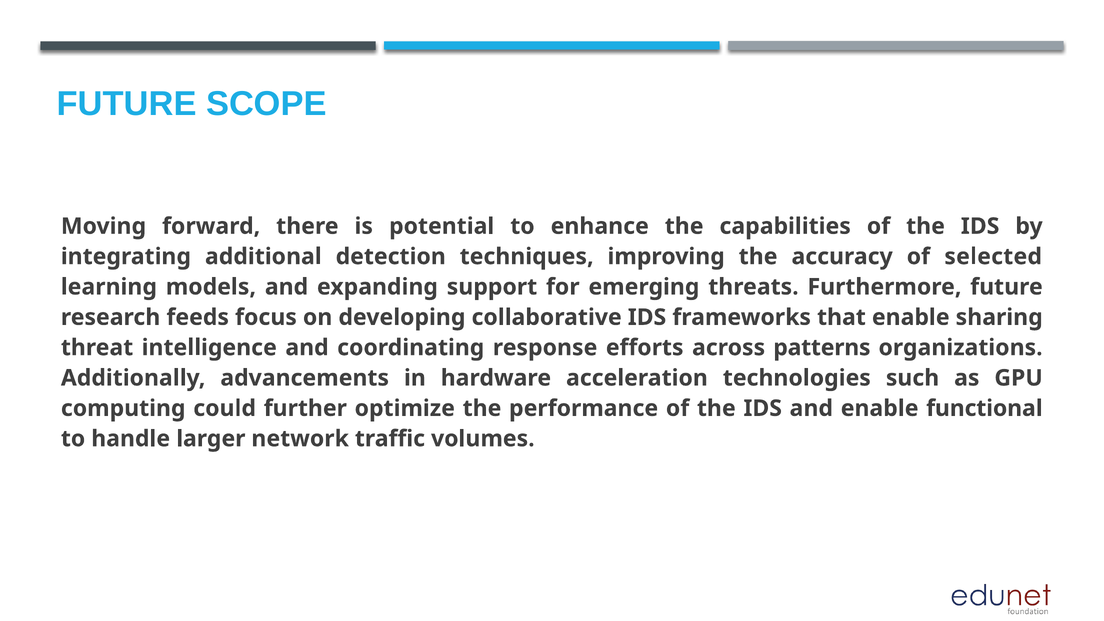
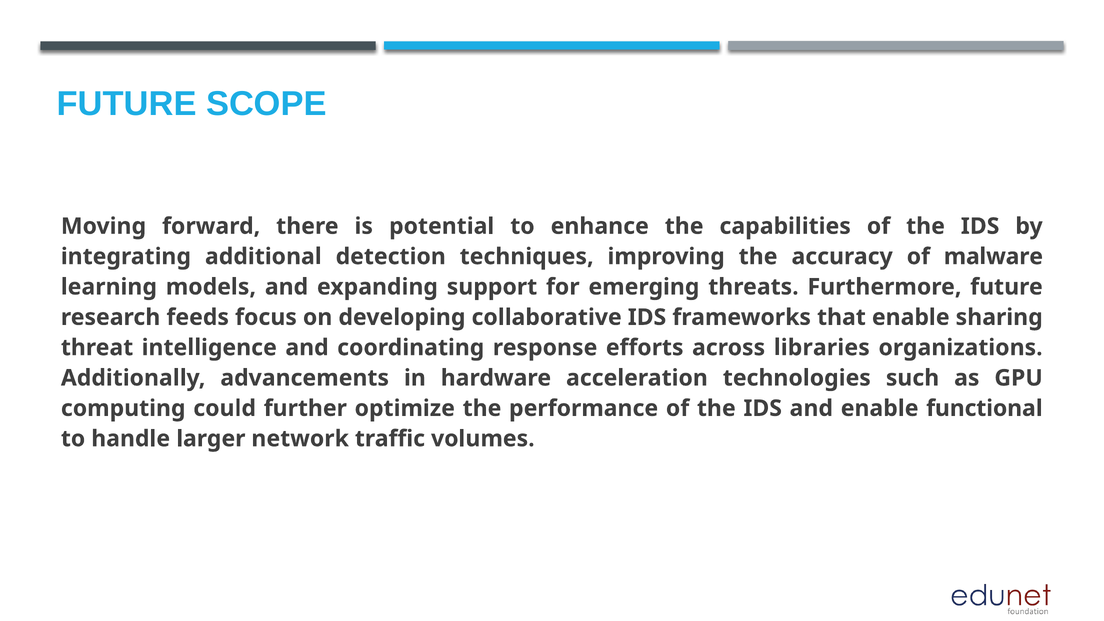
selected: selected -> malware (993, 257)
patterns: patterns -> libraries (822, 348)
